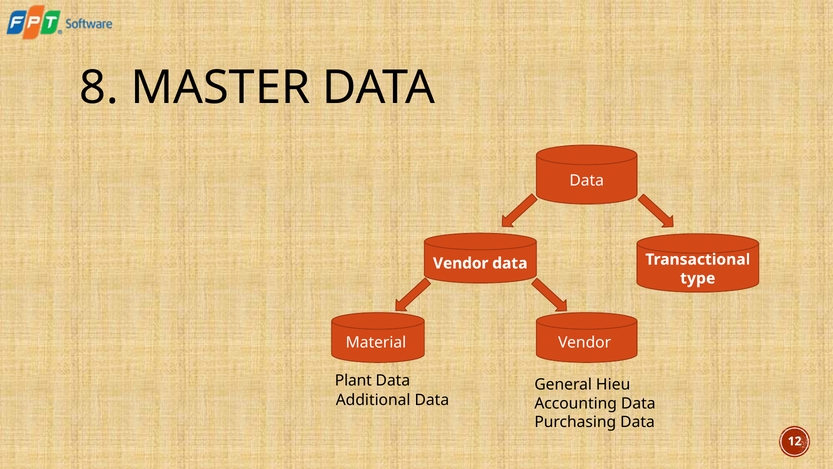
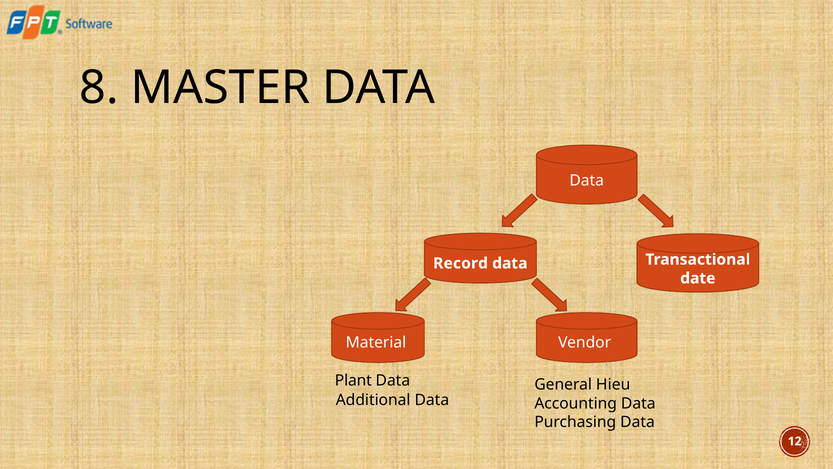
Vendor: Vendor -> Record (461, 263)
type: type -> date (698, 278)
